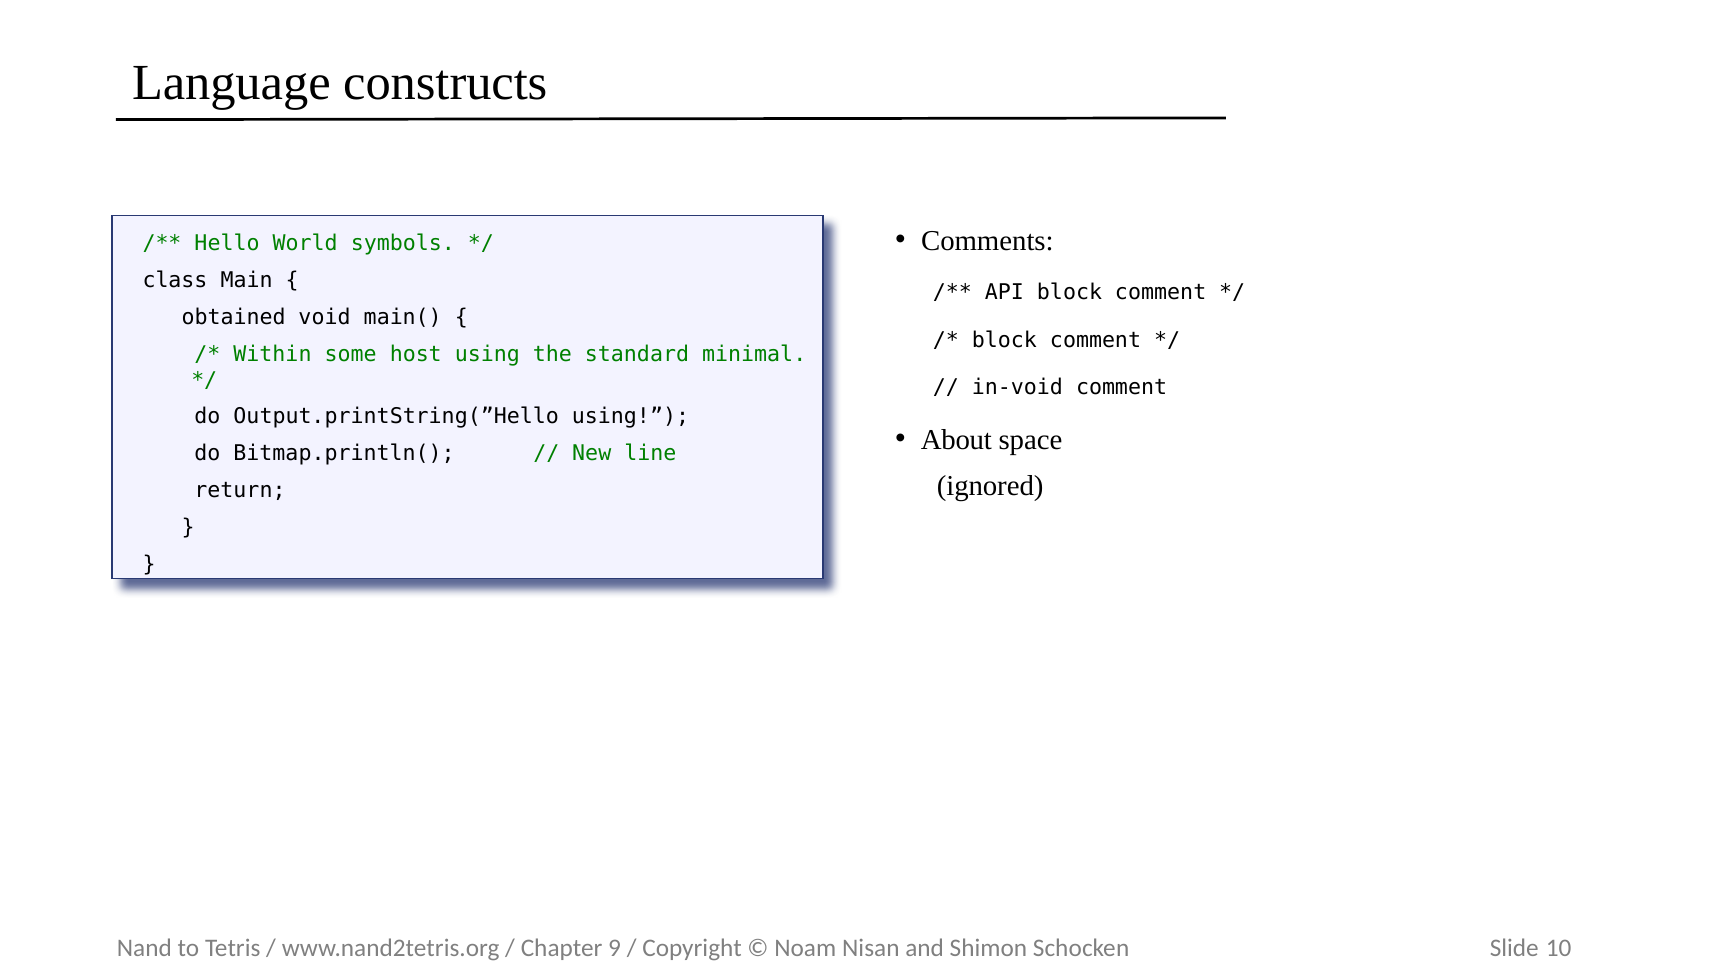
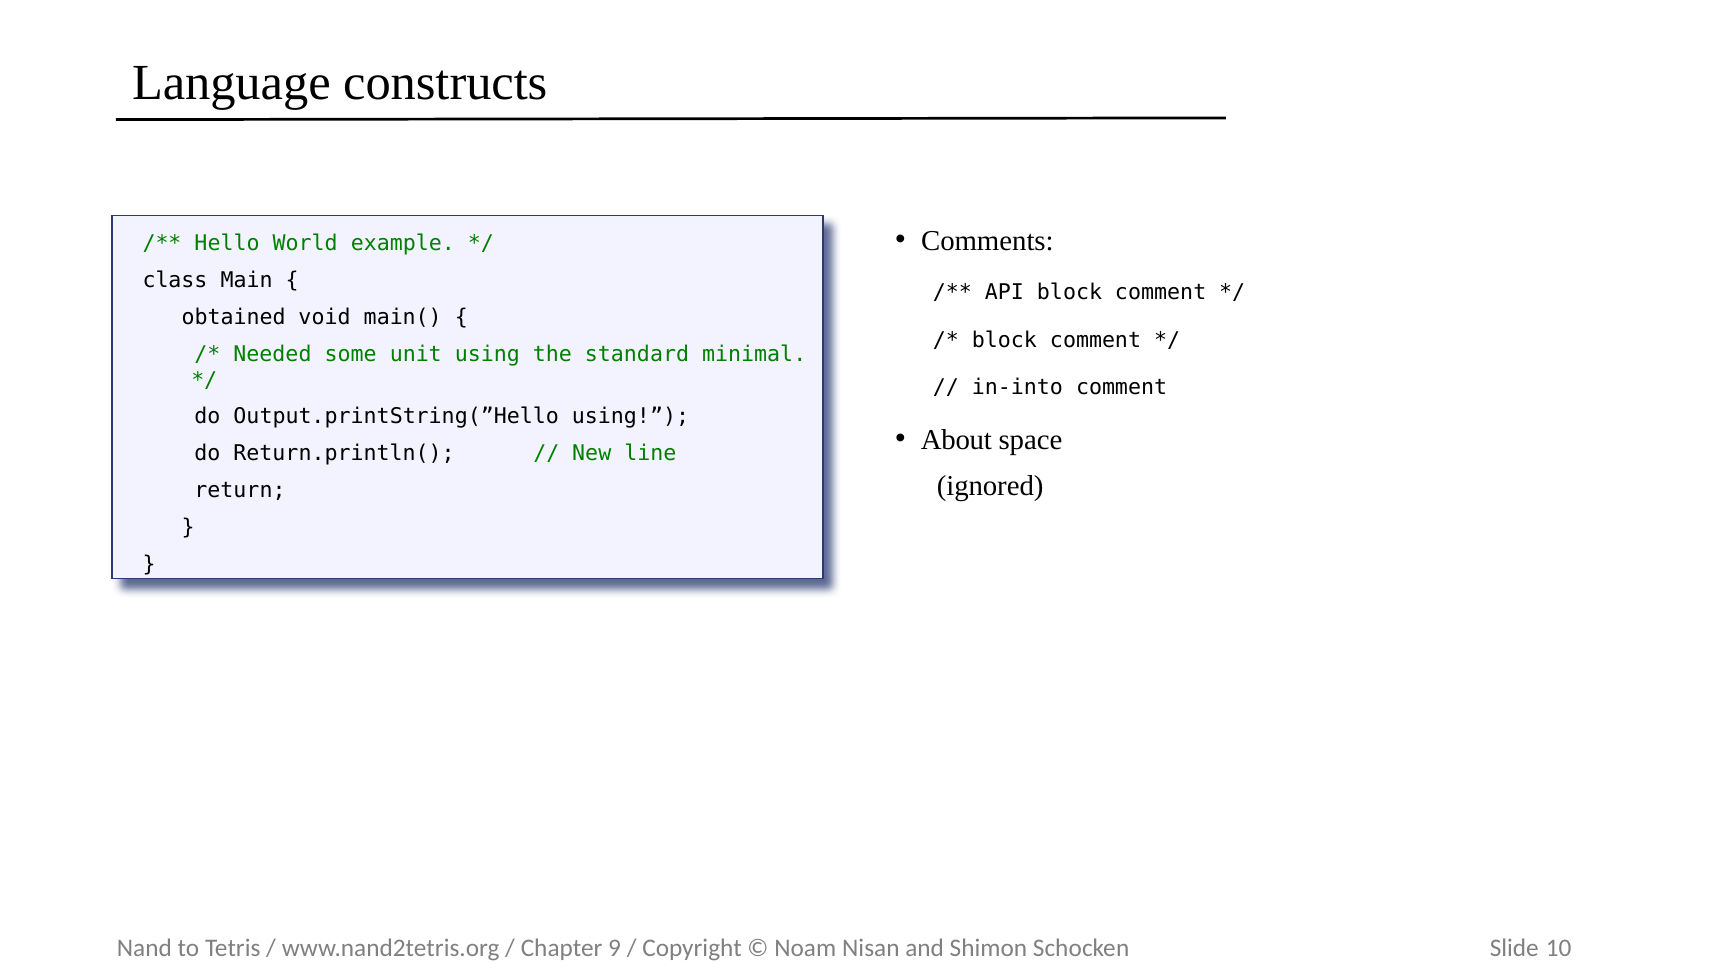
symbols: symbols -> example (403, 244)
Within: Within -> Needed (272, 354)
host: host -> unit (416, 354)
in-void: in-void -> in-into (1017, 388)
Bitmap.println(: Bitmap.println( -> Return.println( (344, 454)
